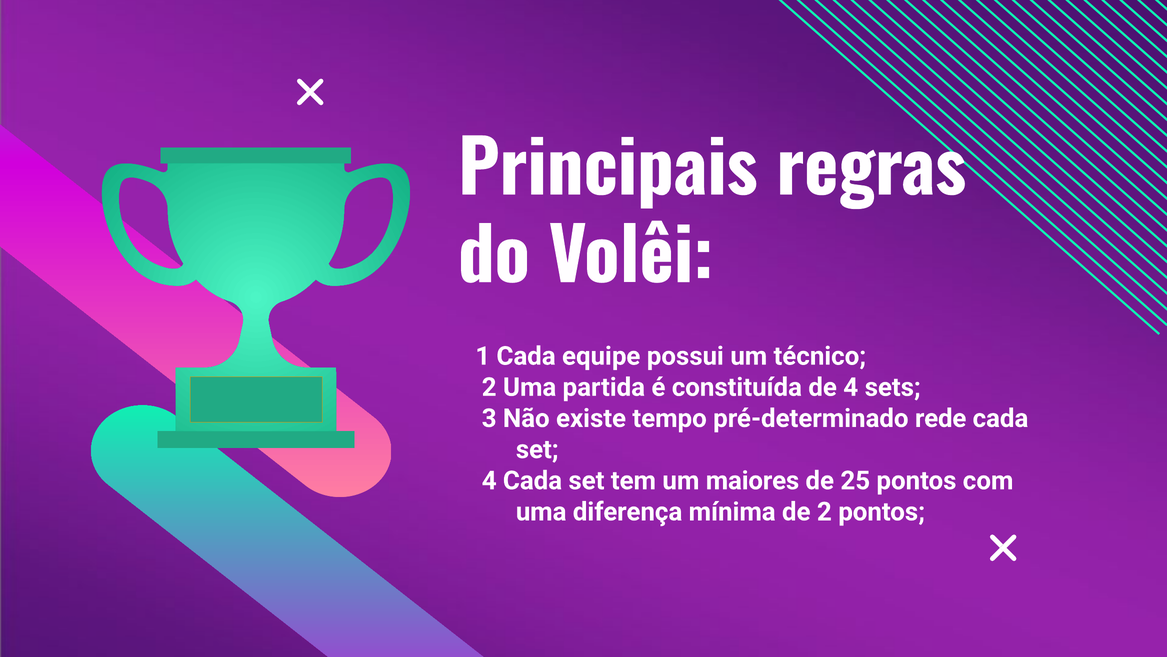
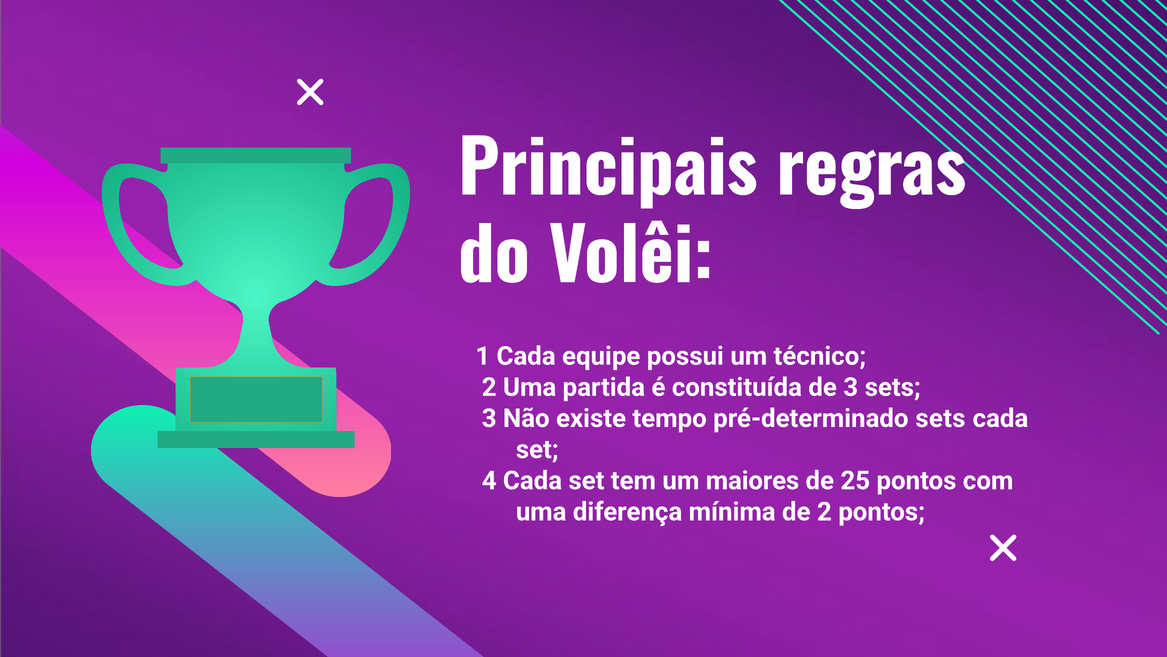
de 4: 4 -> 3 (851, 387)
pré-determinado rede: rede -> sets (940, 418)
